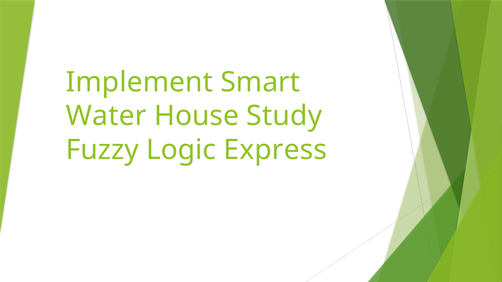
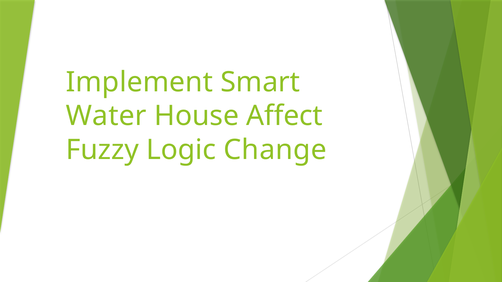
Study: Study -> Affect (285, 116)
Express: Express -> Change (275, 150)
